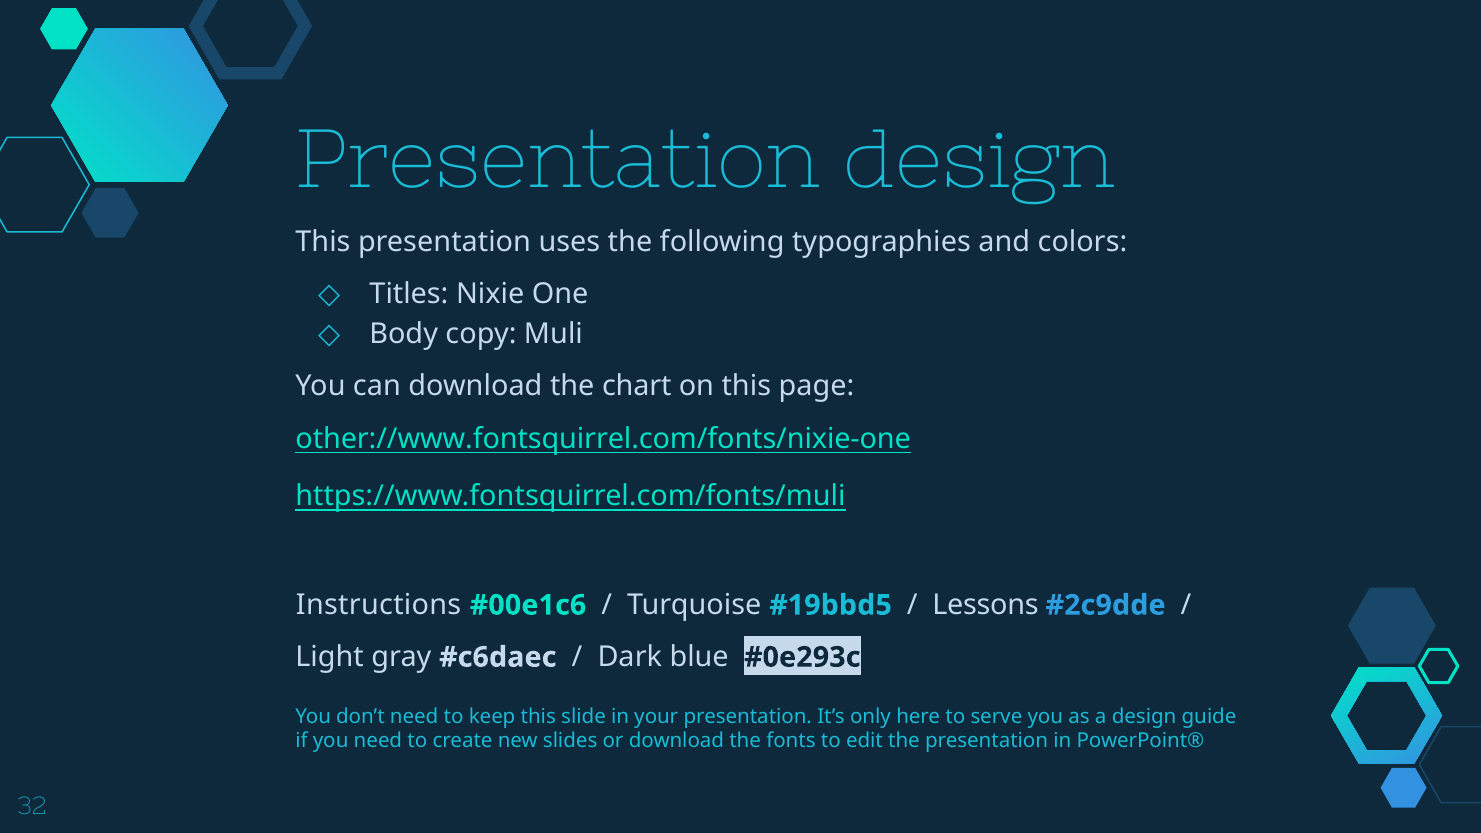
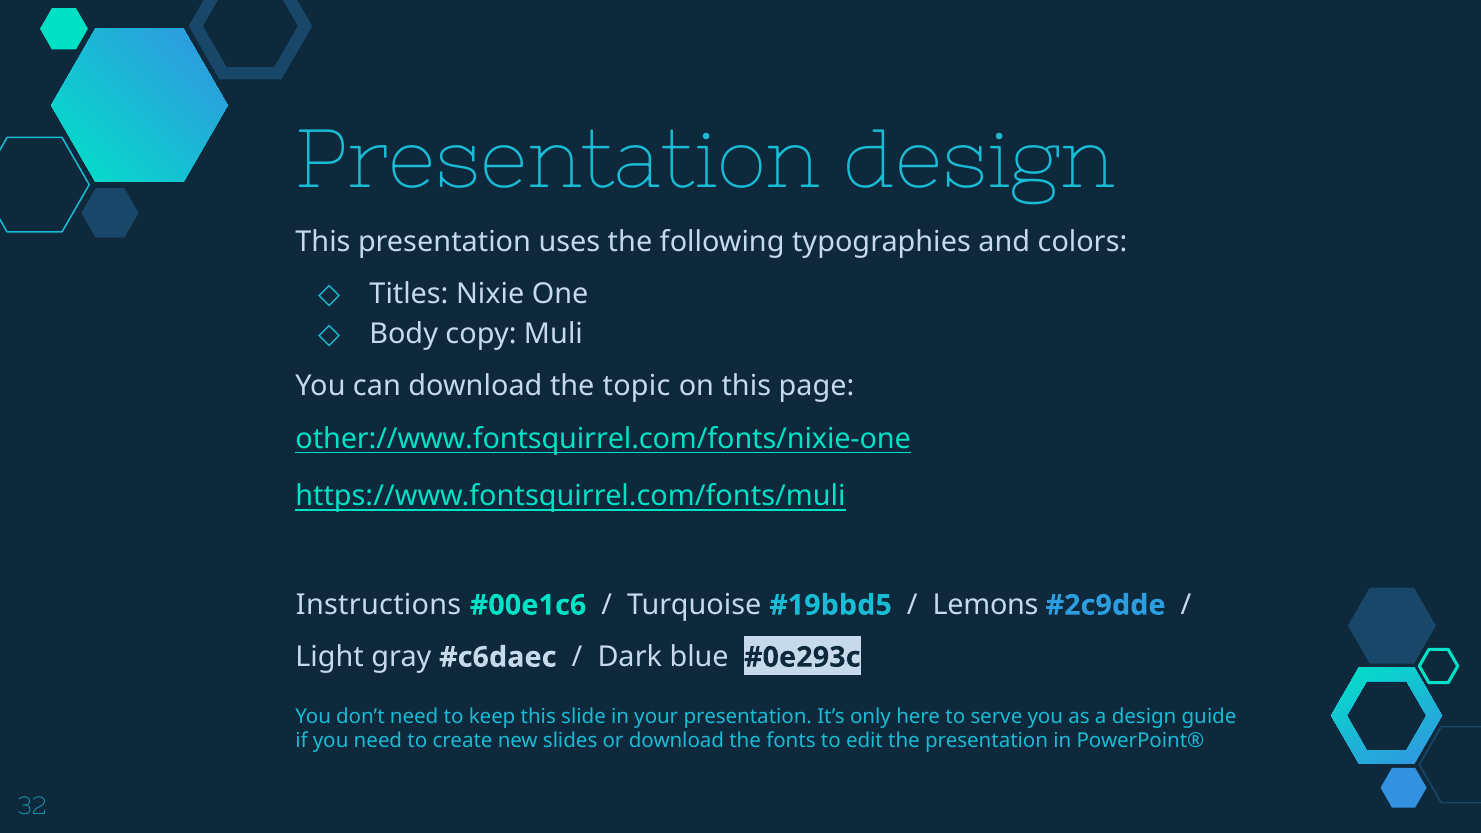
chart: chart -> topic (637, 386)
Lessons: Lessons -> Lemons (986, 605)
